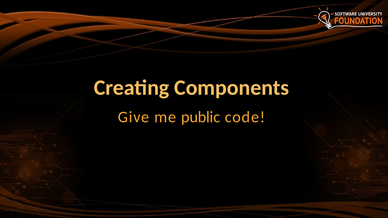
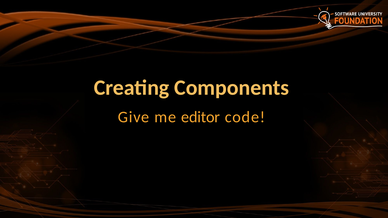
public: public -> editor (201, 117)
